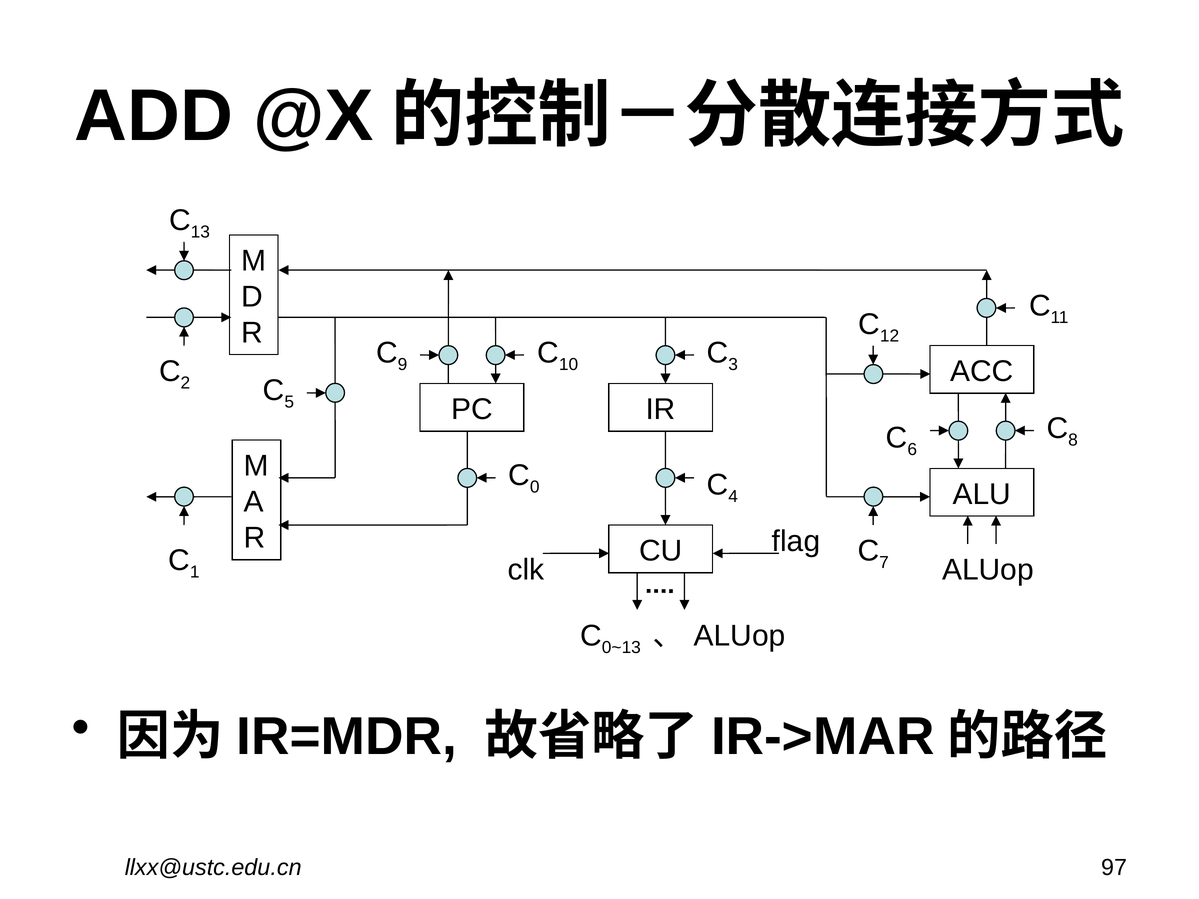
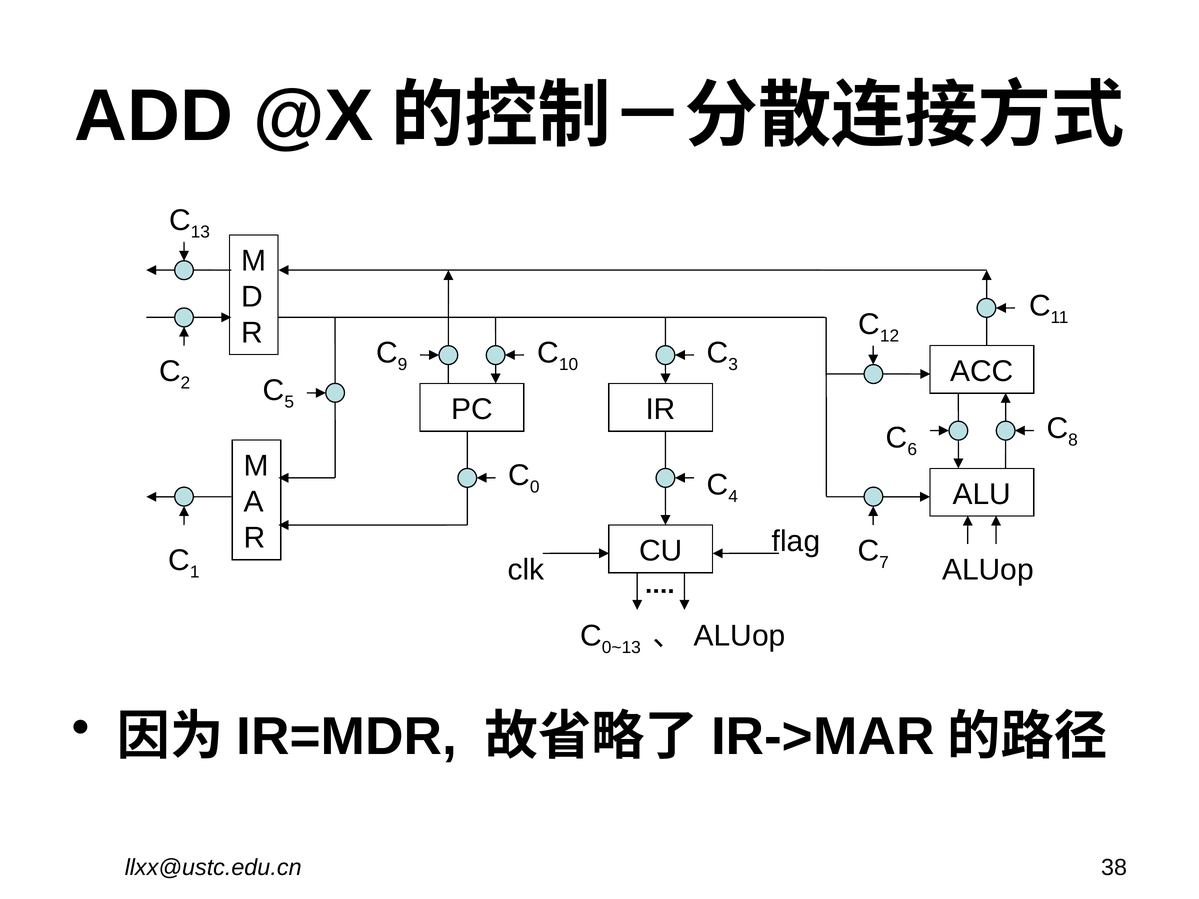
97: 97 -> 38 (1114, 868)
